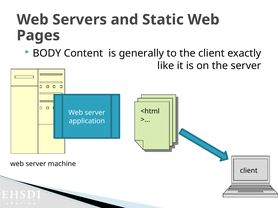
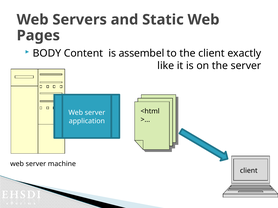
generally: generally -> assembel (141, 53)
